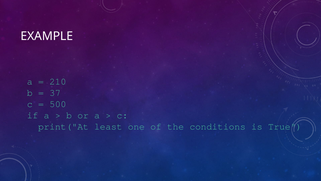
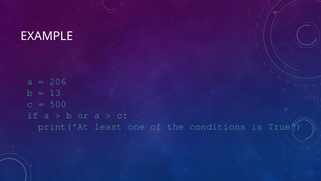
210: 210 -> 206 (58, 81)
37: 37 -> 13 (55, 92)
